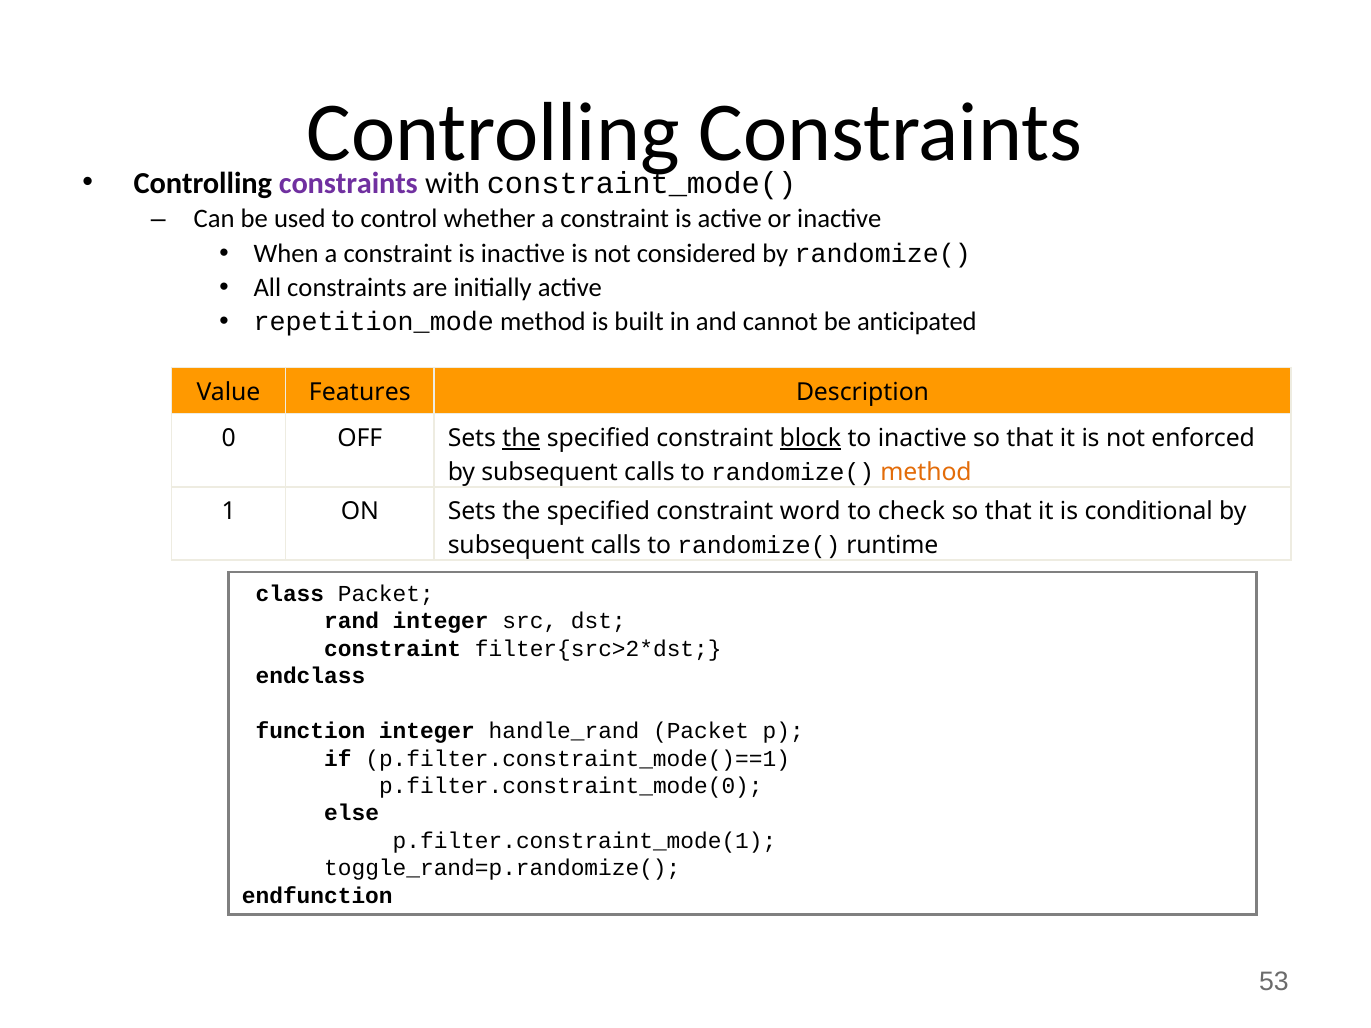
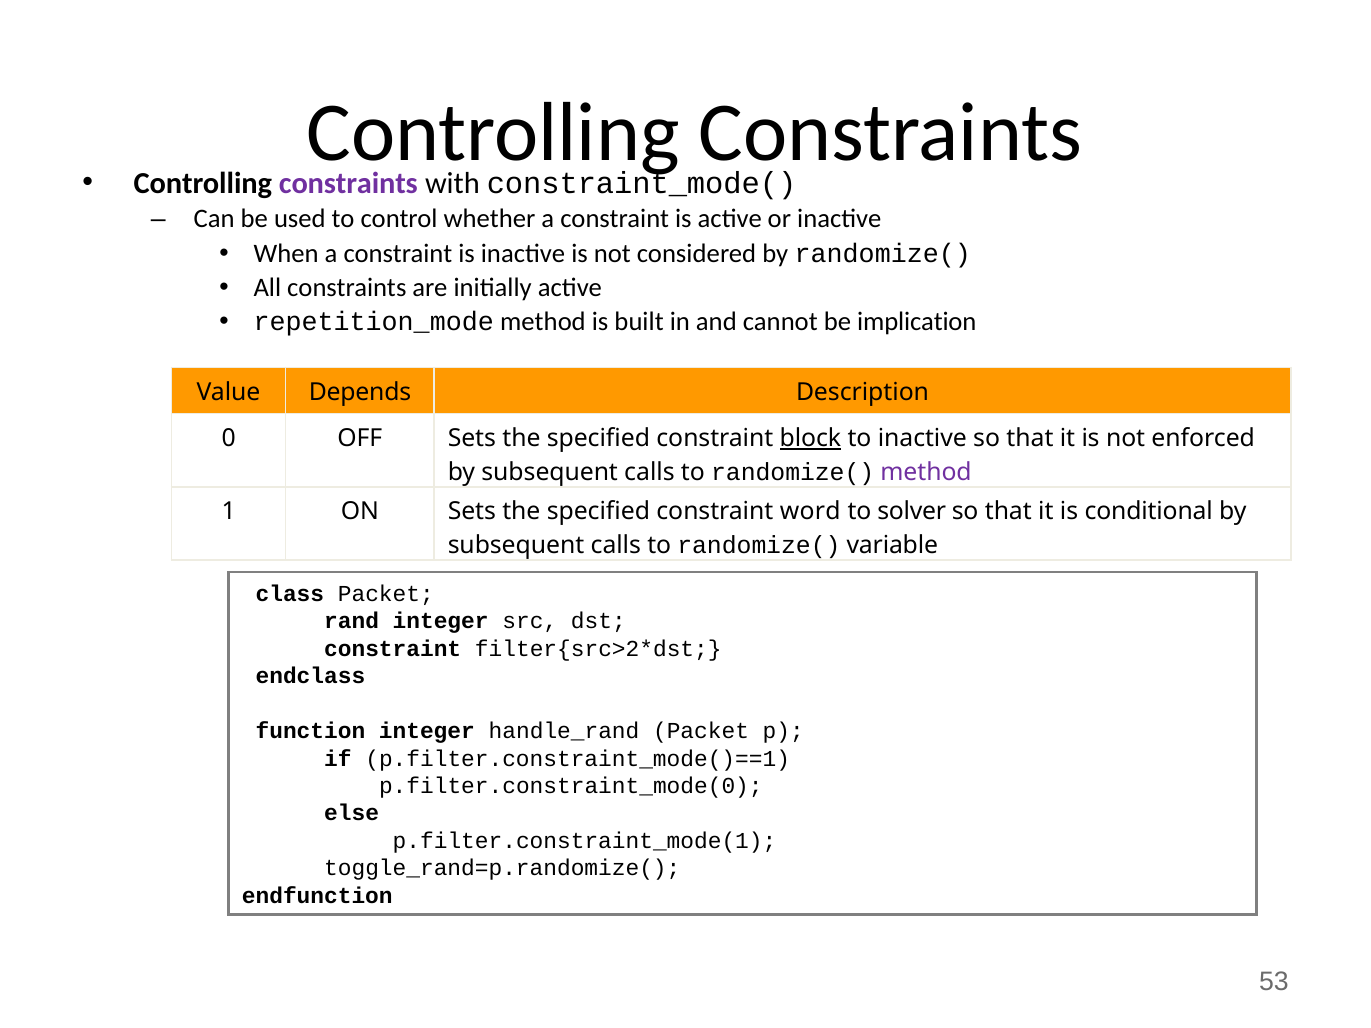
anticipated: anticipated -> implication (917, 322)
Features: Features -> Depends (360, 392)
the underline: present -> none (521, 439)
method colour: orange -> purple (926, 472)
check: check -> solver (912, 512)
runtime: runtime -> variable (892, 545)
